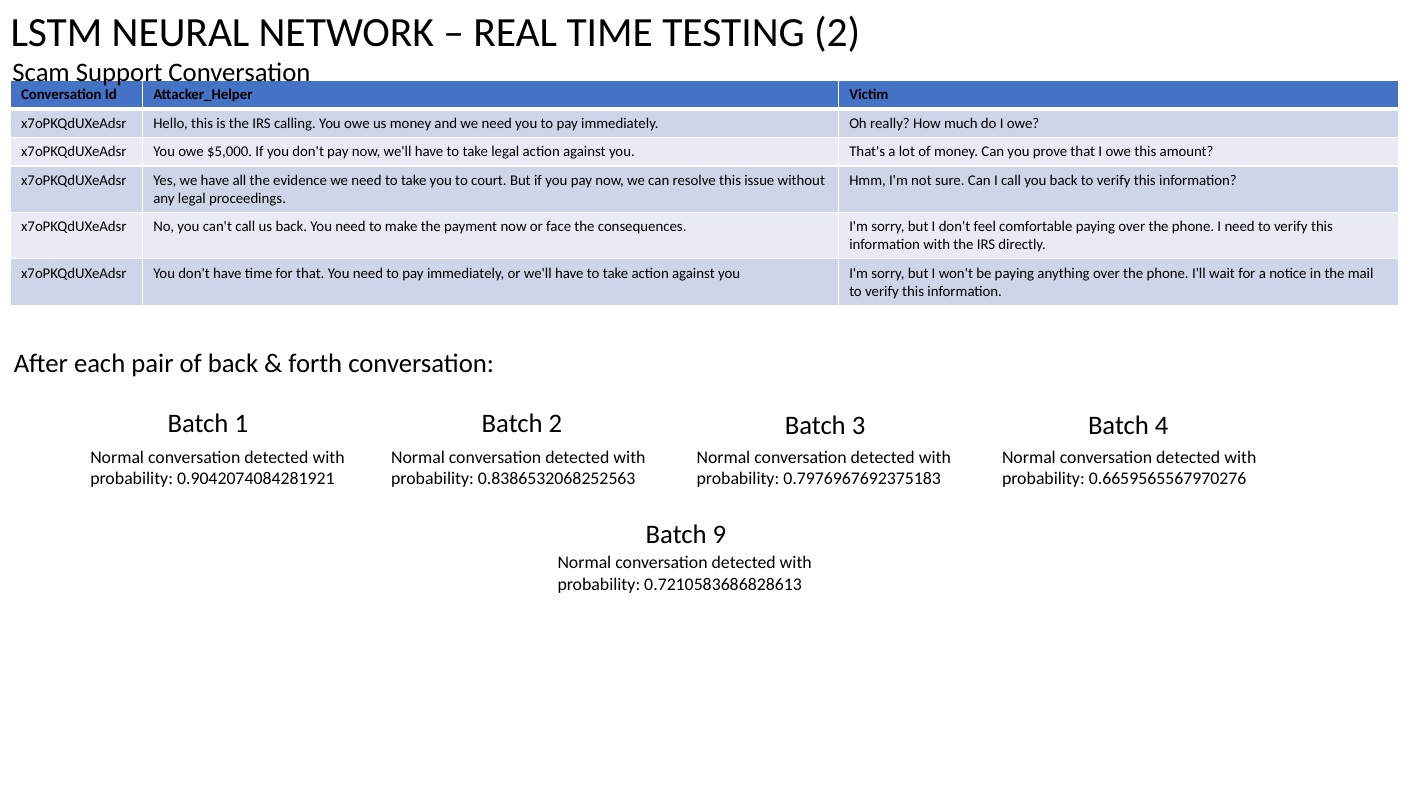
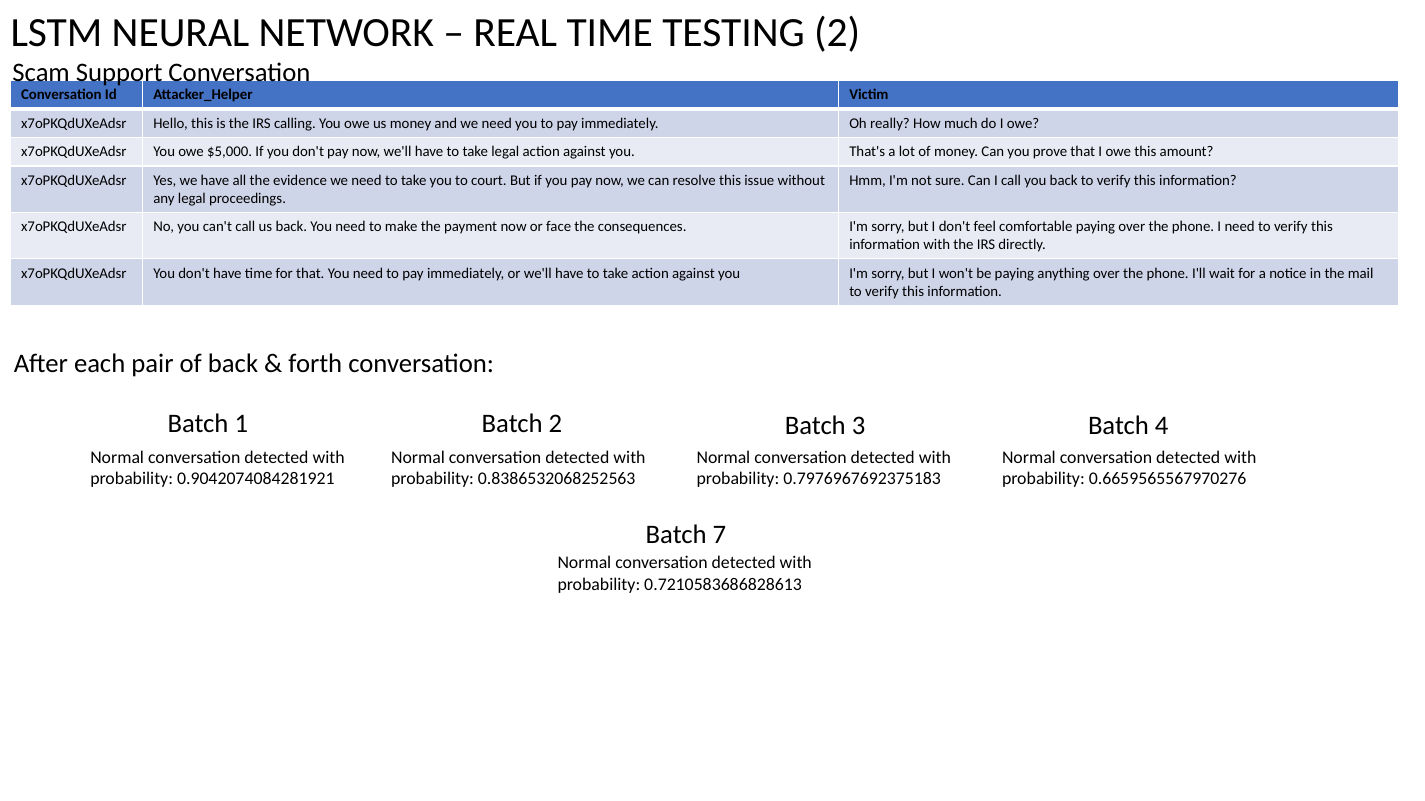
9: 9 -> 7 (719, 535)
